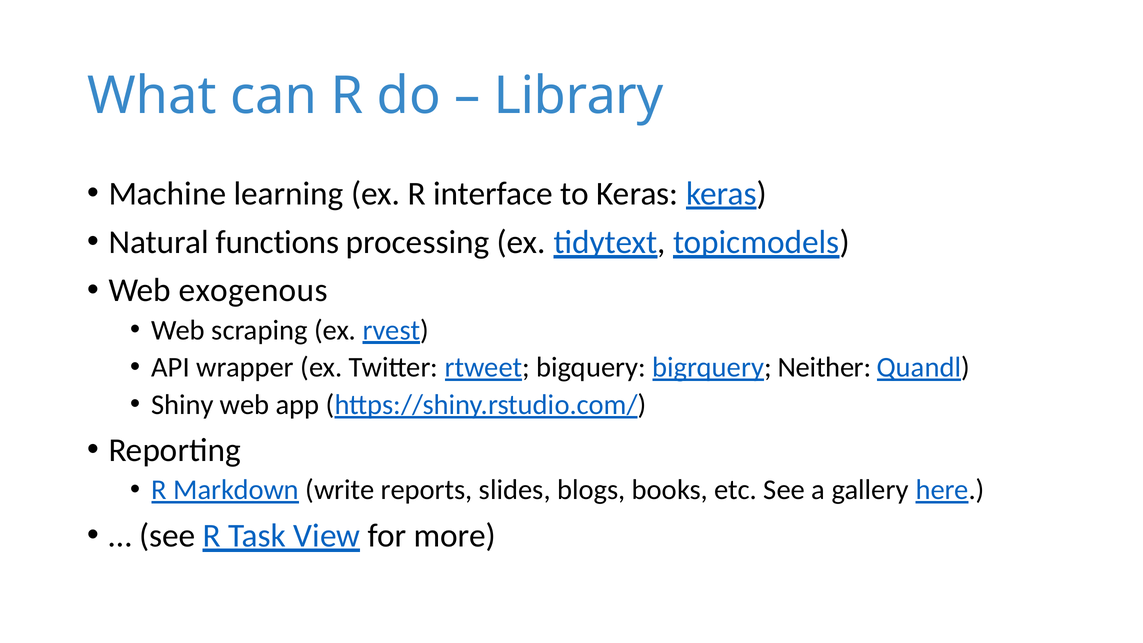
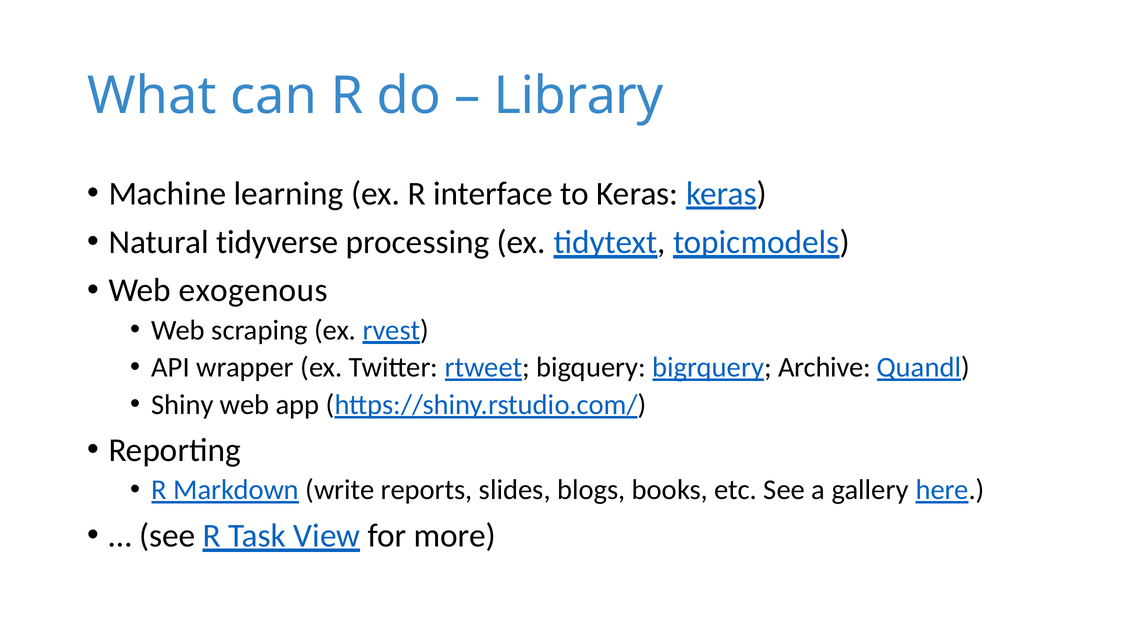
functions: functions -> tidyverse (277, 242)
Neither: Neither -> Archive (824, 367)
